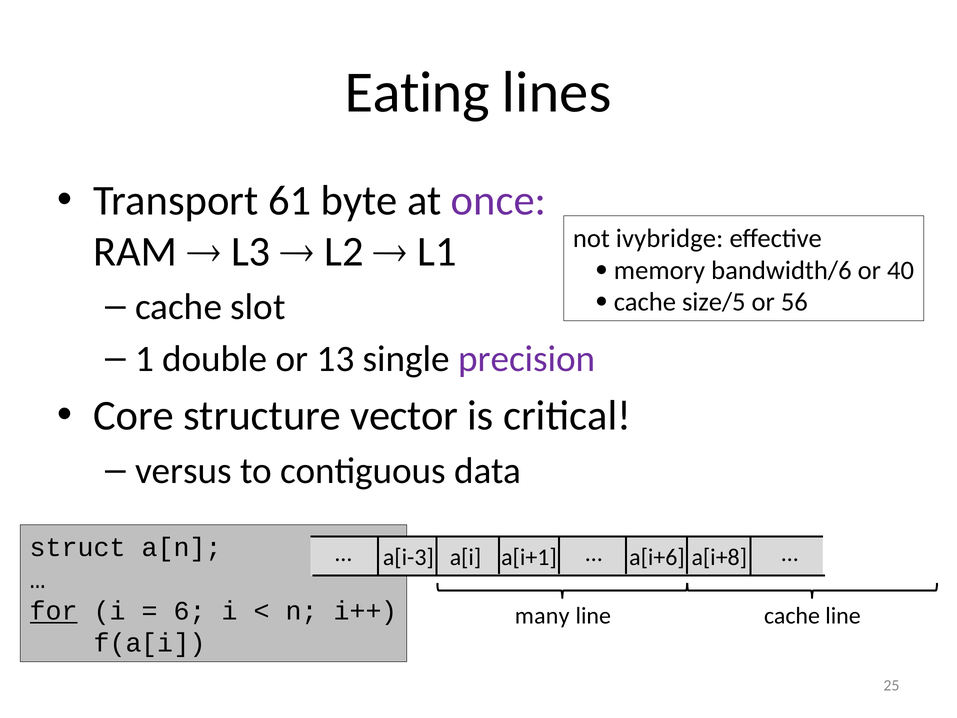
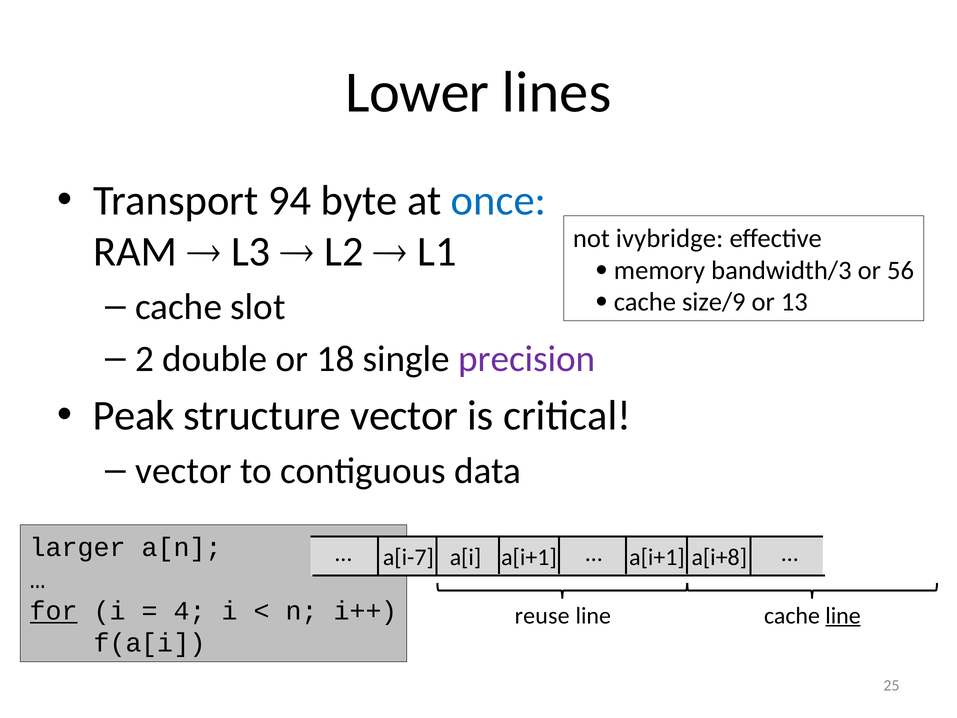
Eating: Eating -> Lower (417, 93)
61: 61 -> 94 (290, 201)
once colour: purple -> blue (499, 201)
bandwidth/6: bandwidth/6 -> bandwidth/3 (781, 270)
40: 40 -> 56 (901, 270)
size/5: size/5 -> size/9 (714, 302)
56: 56 -> 13 (794, 302)
1: 1 -> 2 (145, 359)
13: 13 -> 18 (336, 359)
Core: Core -> Peak (134, 416)
versus: versus -> vector (183, 471)
struct: struct -> larger (78, 547)
a[i-3: a[i-3 -> a[i-7 (408, 557)
a[i+1 a[i+6: a[i+6 -> a[i+1 (657, 557)
6: 6 -> 4 (190, 611)
many: many -> reuse (542, 615)
line underline: none -> present (843, 615)
